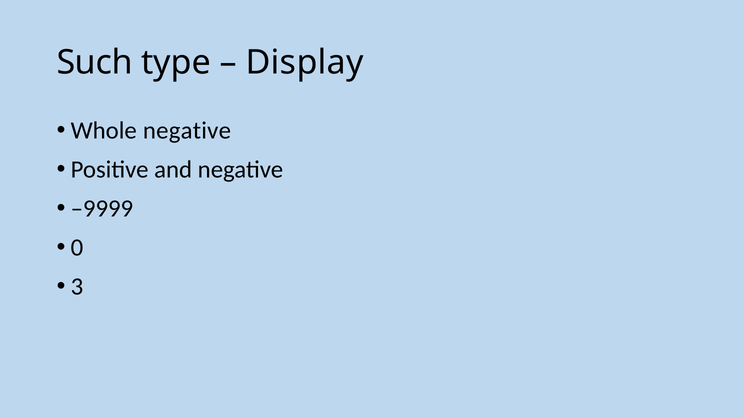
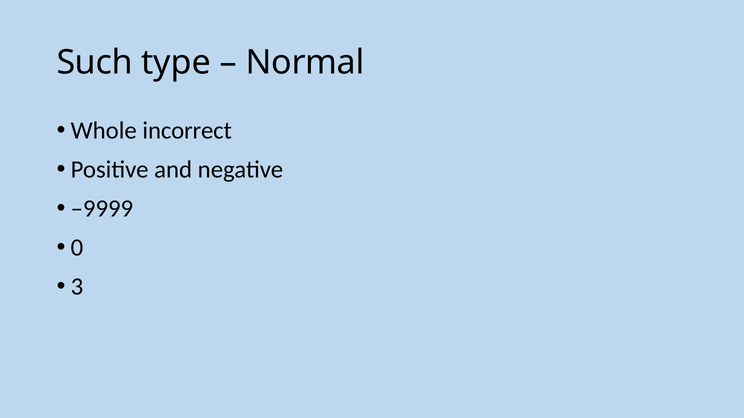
Display: Display -> Normal (305, 62)
Whole negative: negative -> incorrect (187, 131)
